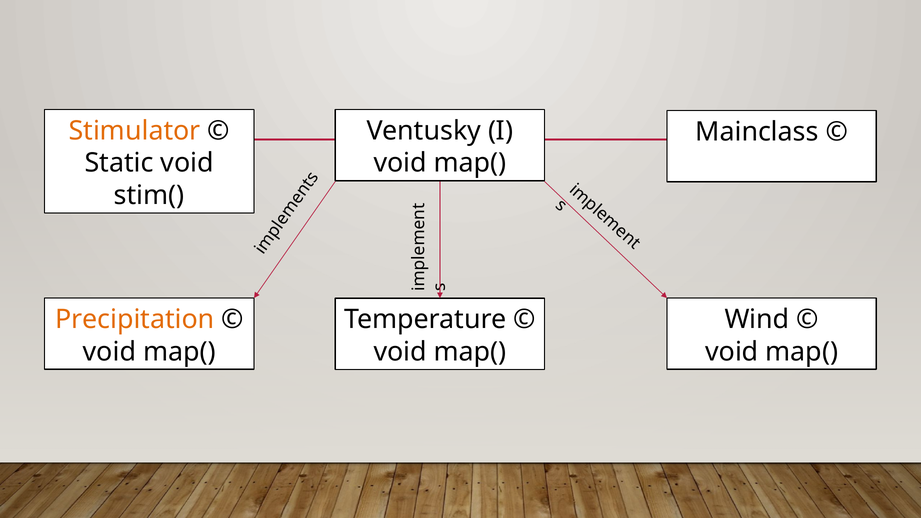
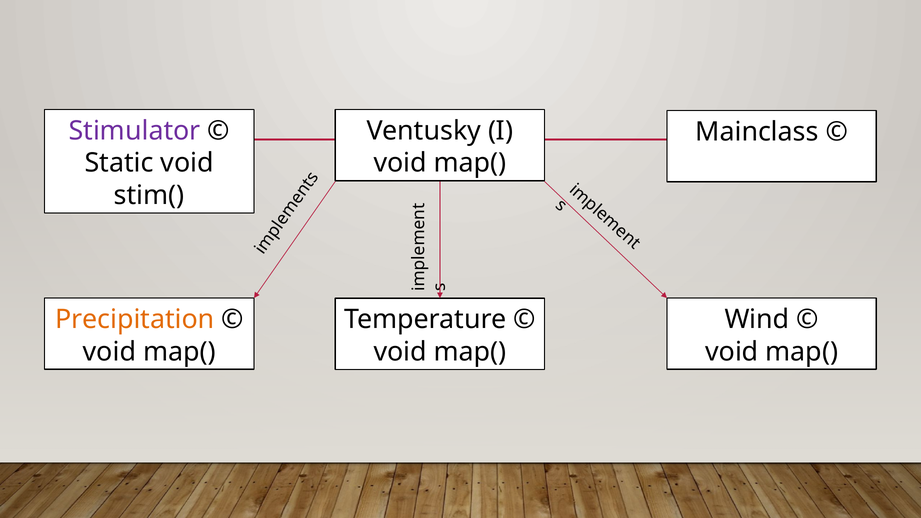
Stimulator colour: orange -> purple (135, 131)
